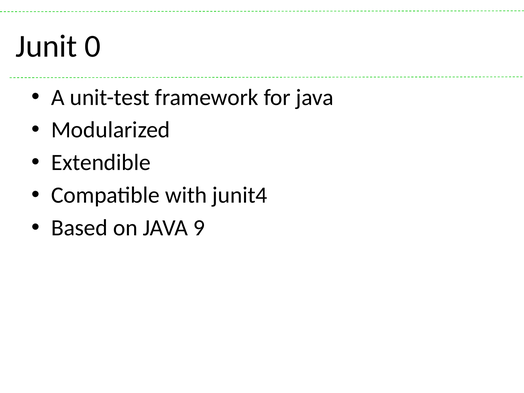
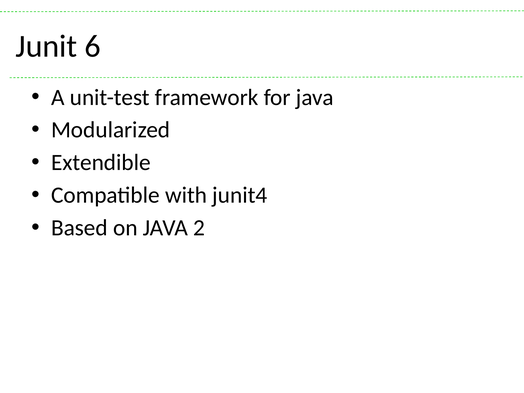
0: 0 -> 6 (93, 46)
9: 9 -> 2 (199, 228)
